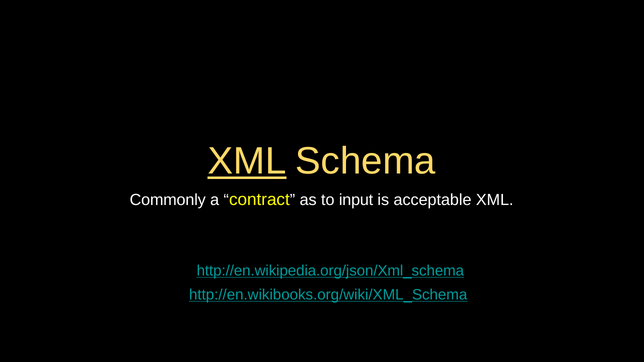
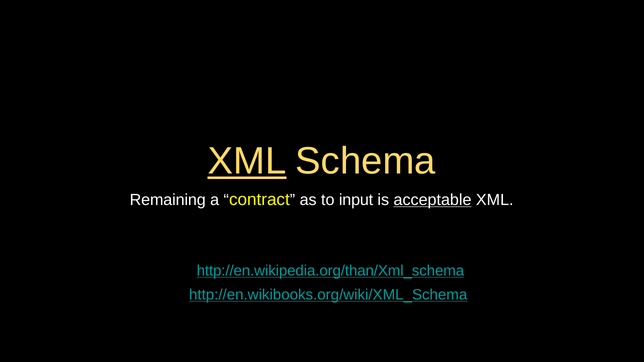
Commonly: Commonly -> Remaining (168, 200)
acceptable underline: none -> present (433, 200)
http://en.wikipedia.org/json/Xml_schema: http://en.wikipedia.org/json/Xml_schema -> http://en.wikipedia.org/than/Xml_schema (330, 271)
